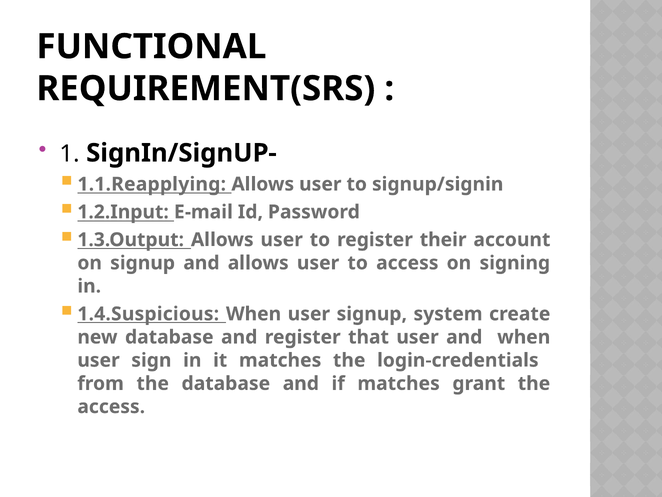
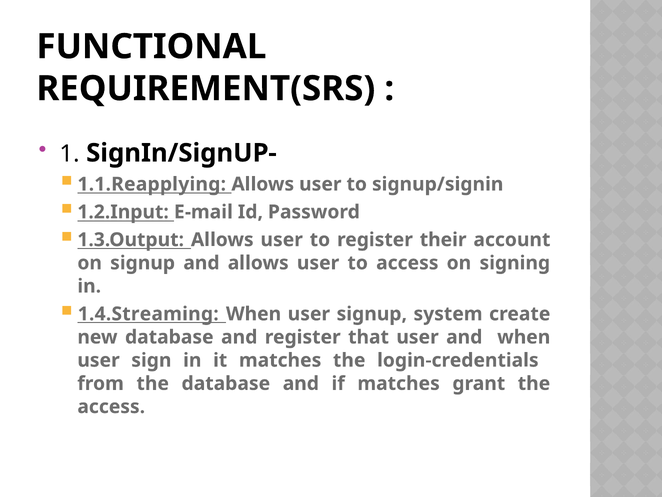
1.4.Suspicious: 1.4.Suspicious -> 1.4.Streaming (148, 314)
